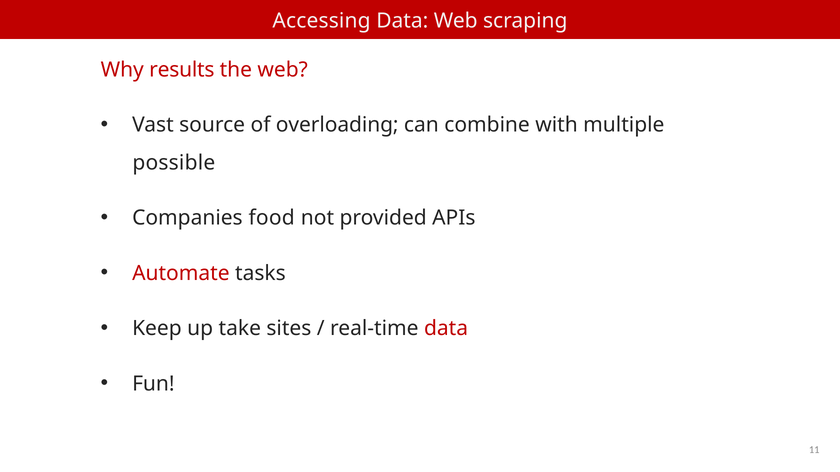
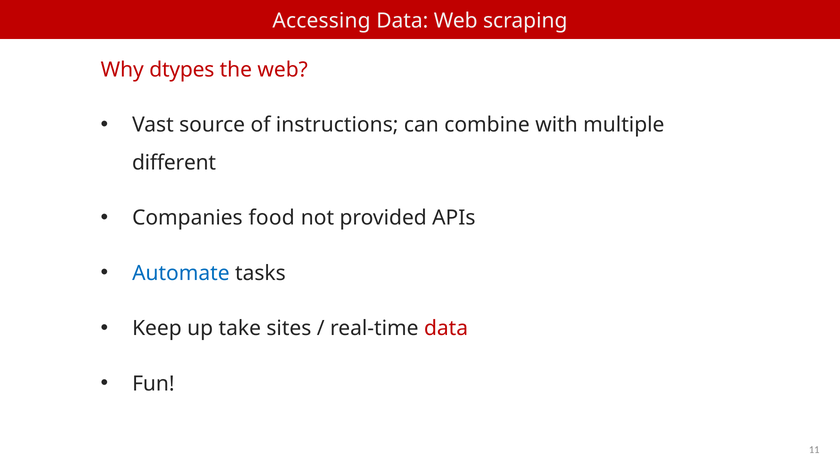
results: results -> dtypes (182, 70)
overloading: overloading -> instructions (337, 125)
possible: possible -> different (174, 163)
Automate colour: red -> blue (181, 273)
